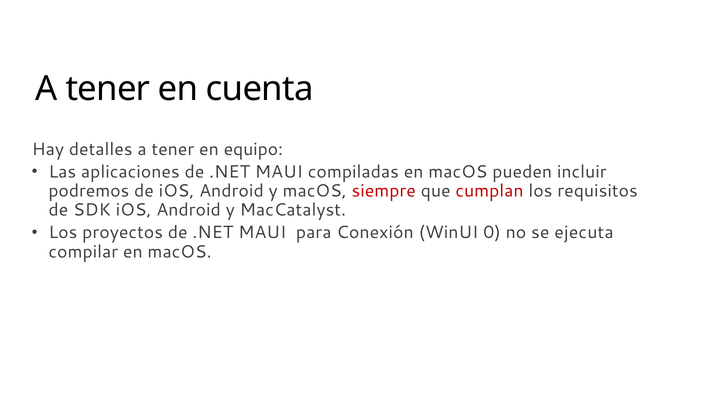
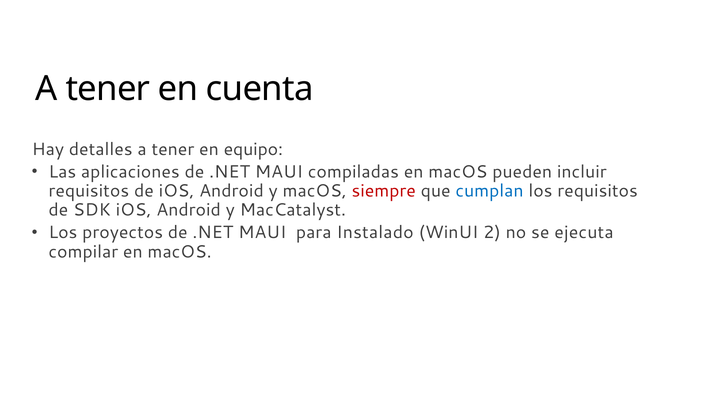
podremos: podremos -> requisitos (89, 191)
cumplan colour: red -> blue (489, 191)
Conexión: Conexión -> Instalado (375, 233)
0: 0 -> 2 (492, 233)
